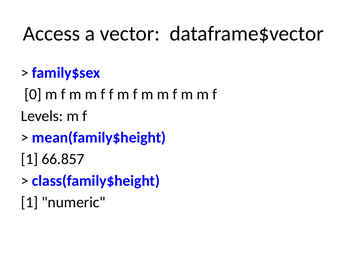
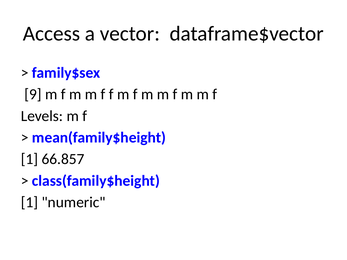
0: 0 -> 9 (33, 94)
